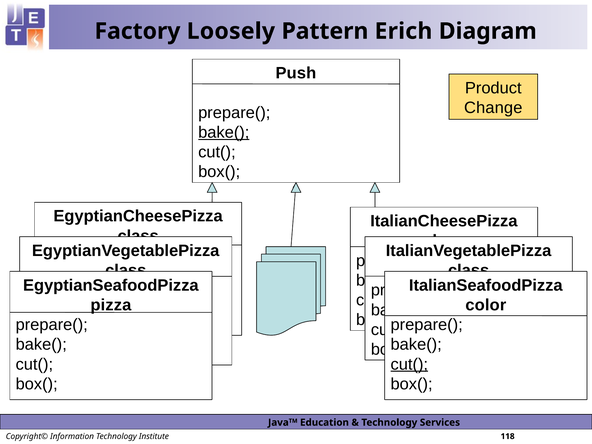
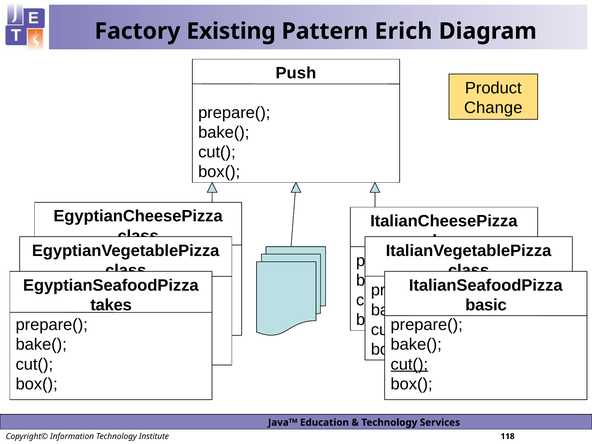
Loosely: Loosely -> Existing (231, 31)
bake( underline: present -> none (224, 132)
pizza: pizza -> takes (111, 305)
color: color -> basic (486, 305)
